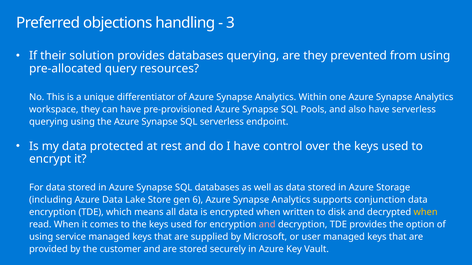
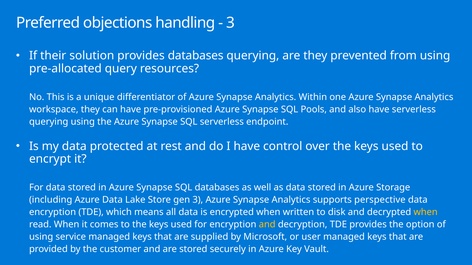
gen 6: 6 -> 3 (198, 200)
conjunction: conjunction -> perspective (380, 200)
and colour: pink -> yellow (267, 225)
